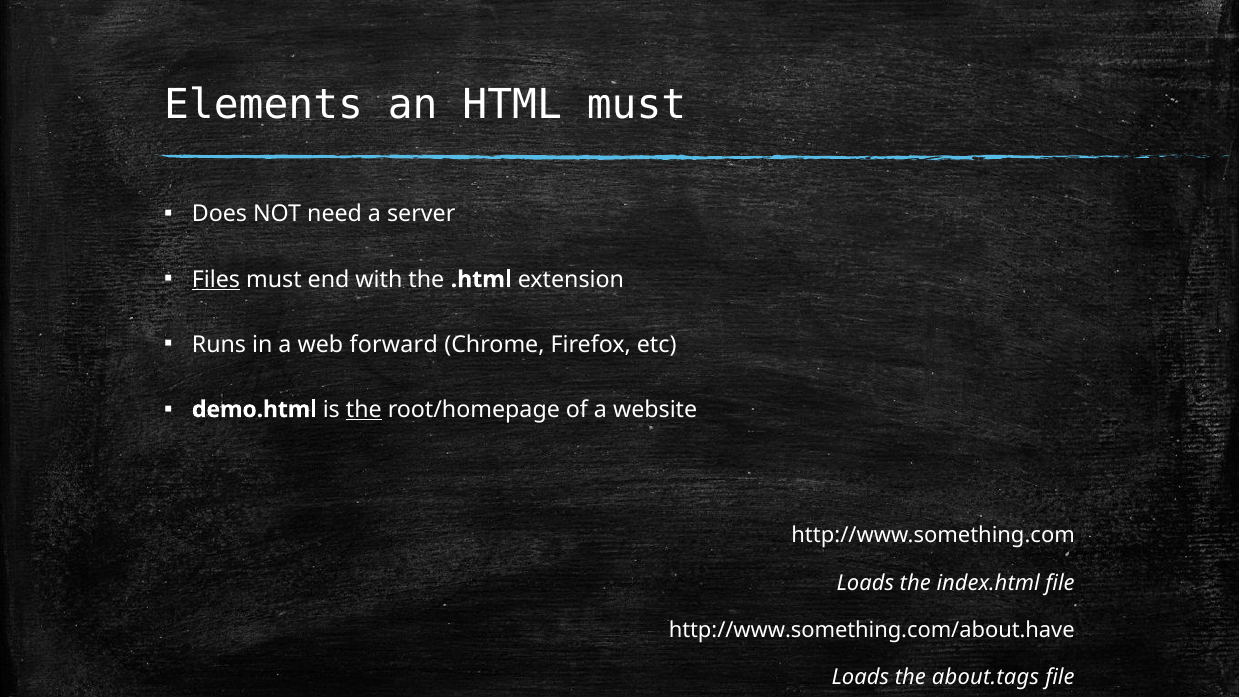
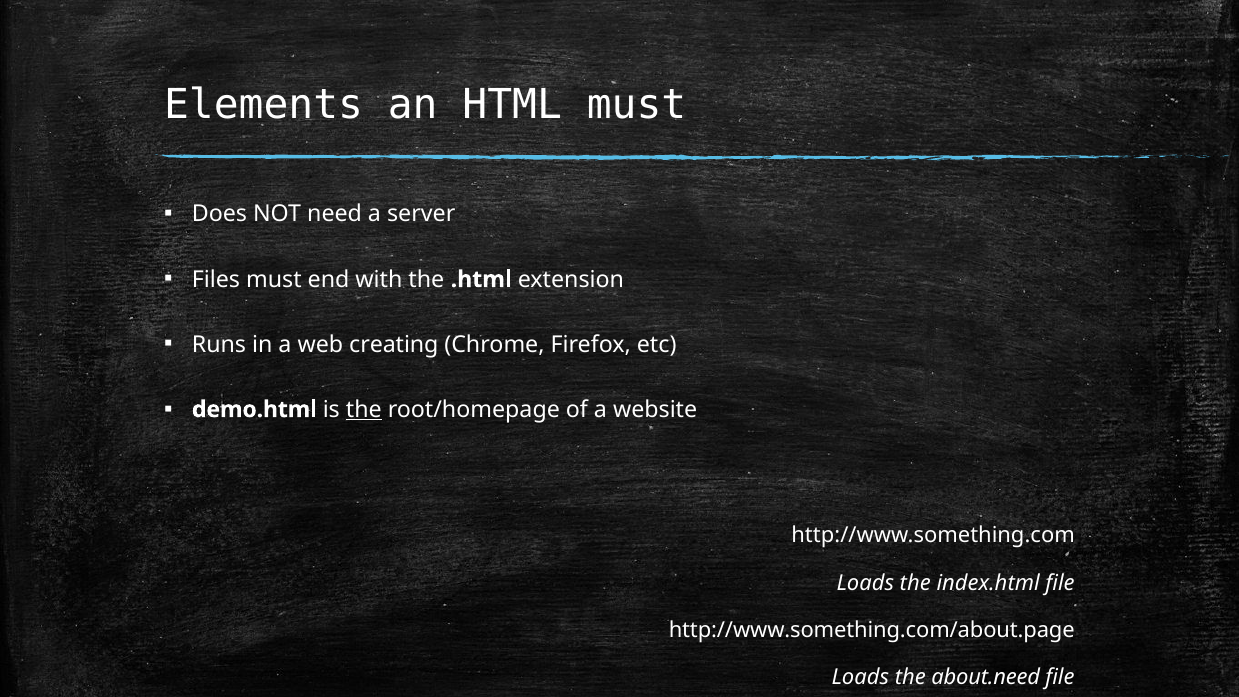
Files underline: present -> none (216, 279)
forward: forward -> creating (394, 344)
http://www.something.com/about.have: http://www.something.com/about.have -> http://www.something.com/about.page (872, 630)
about.tags: about.tags -> about.need (986, 678)
